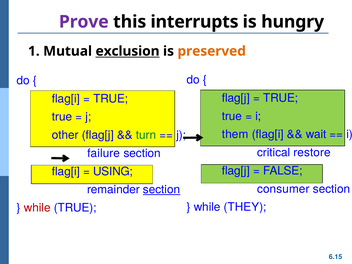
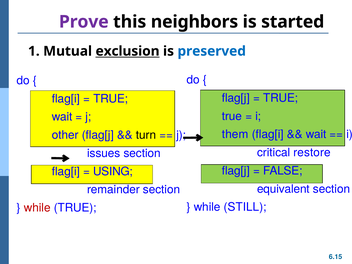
interrupts: interrupts -> neighbors (194, 22)
hungry: hungry -> started (293, 22)
preserved colour: orange -> blue (212, 51)
true: true -> wait (62, 117)
turn colour: green -> black (146, 135)
failure: failure -> issues (104, 153)
consumer: consumer -> equivalent (283, 189)
section underline: present -> none (162, 190)
THEY: THEY -> STILL (245, 207)
